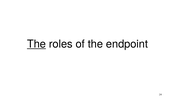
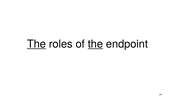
the underline: none -> present (95, 44)
